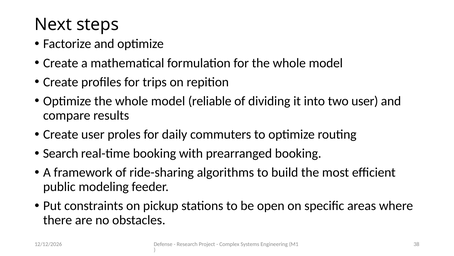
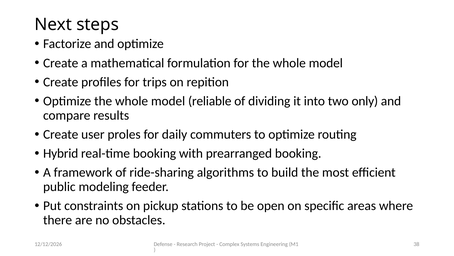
two user: user -> only (365, 101)
Search: Search -> Hybrid (61, 153)
